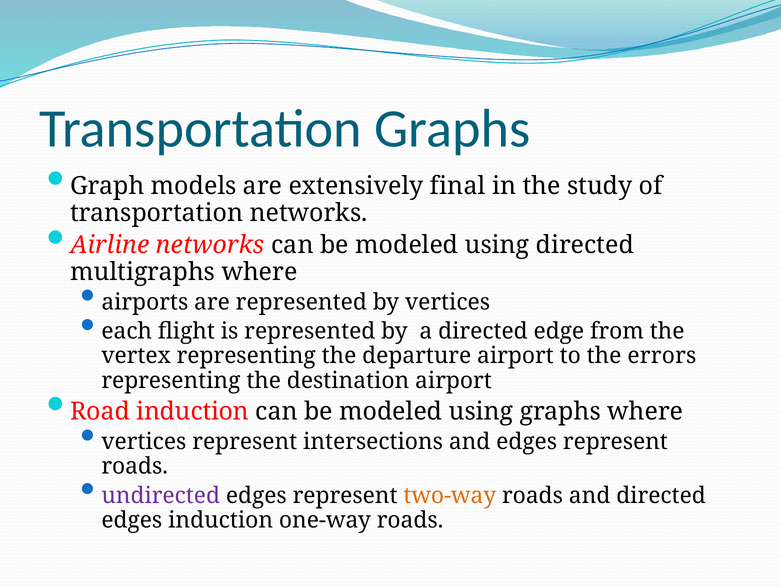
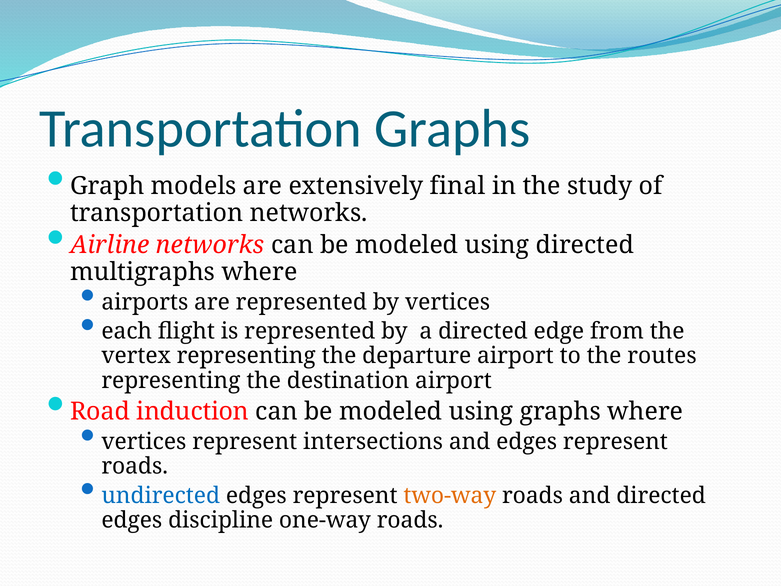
errors: errors -> routes (662, 356)
undirected colour: purple -> blue (161, 495)
edges induction: induction -> discipline (221, 520)
